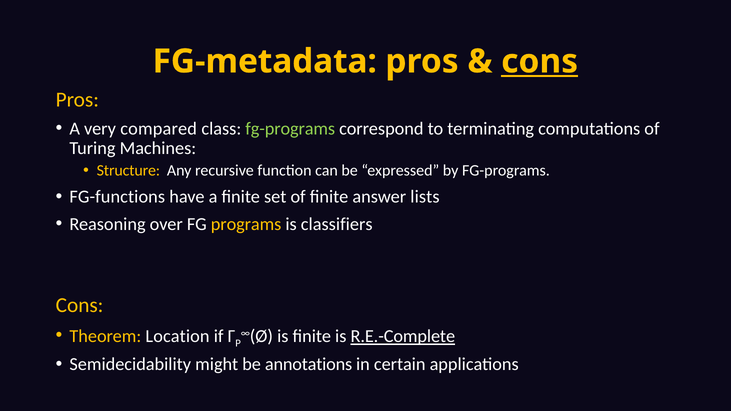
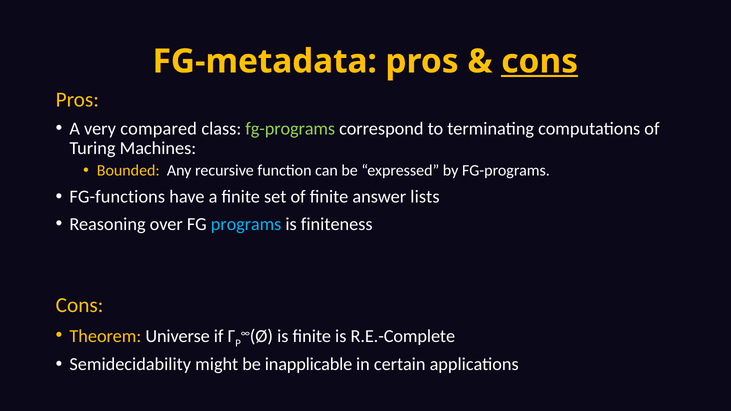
Structure: Structure -> Bounded (128, 171)
programs colour: yellow -> light blue (246, 224)
classifiers: classifiers -> finiteness (337, 224)
Location: Location -> Universe (178, 337)
R.E.-Complete underline: present -> none (403, 337)
annotations: annotations -> inapplicable (309, 364)
